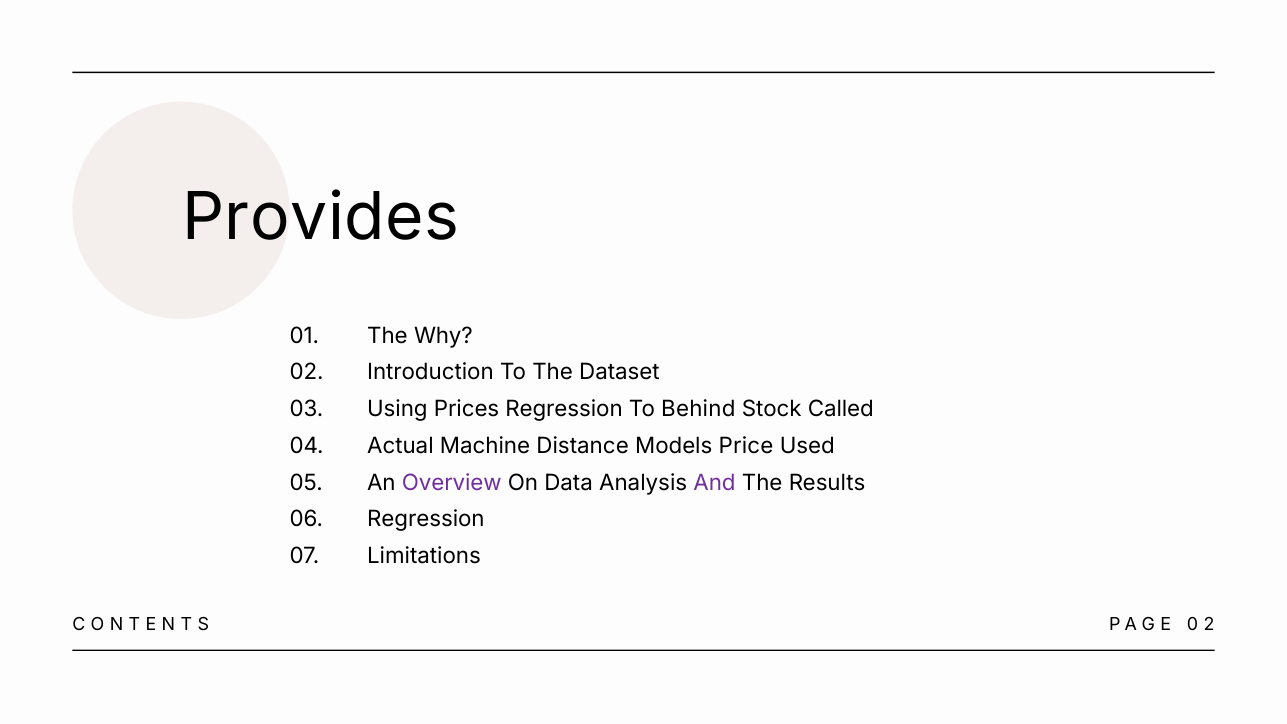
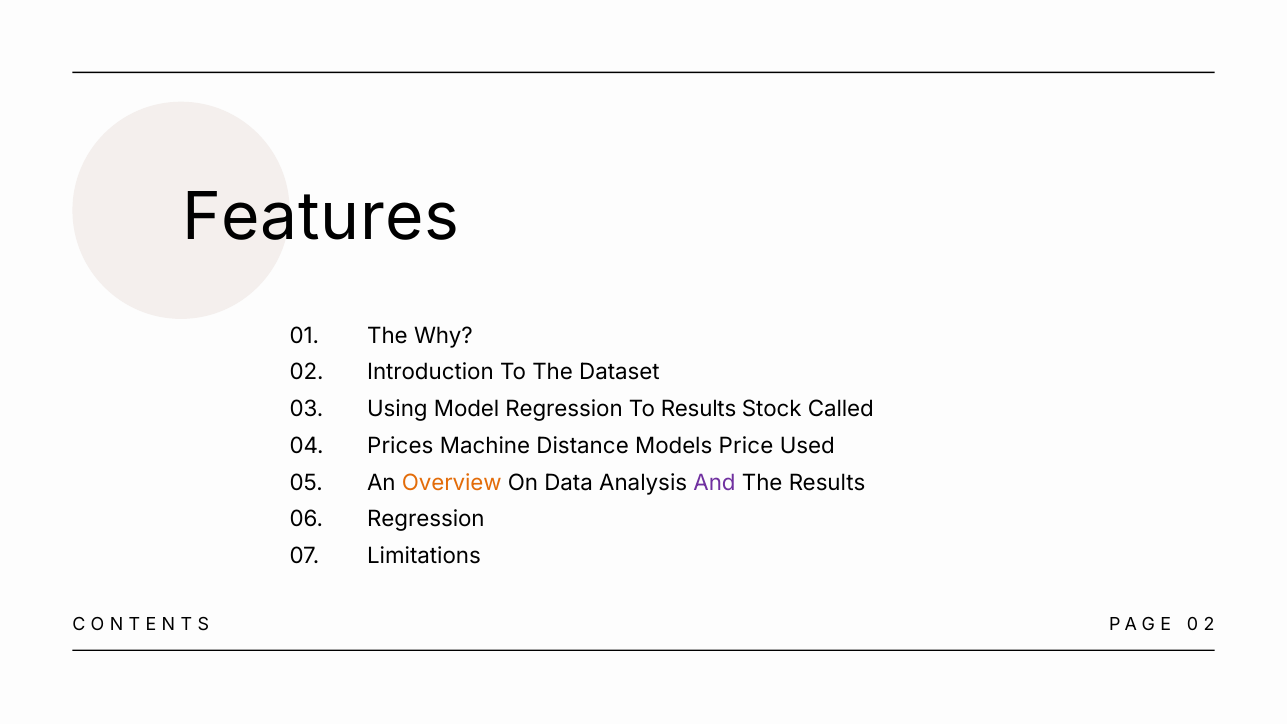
Provides: Provides -> Features (321, 217)
Prices: Prices -> Model (467, 409)
To Behind: Behind -> Results (699, 409)
Actual: Actual -> Prices (400, 446)
Overview colour: purple -> orange (452, 483)
